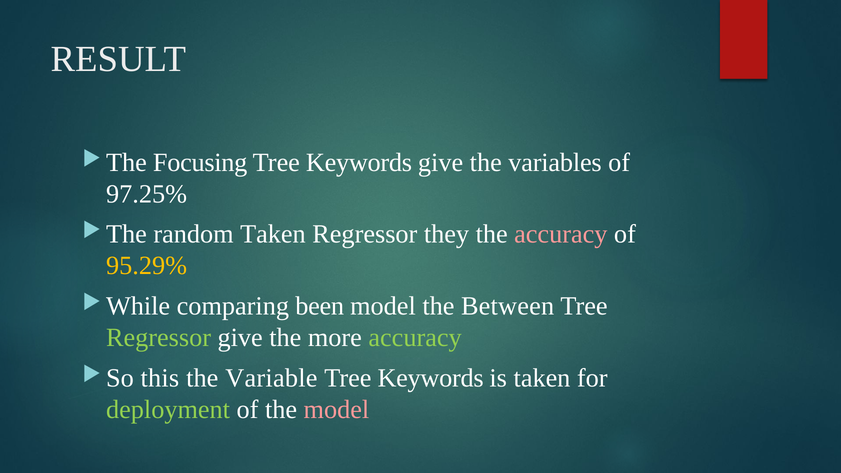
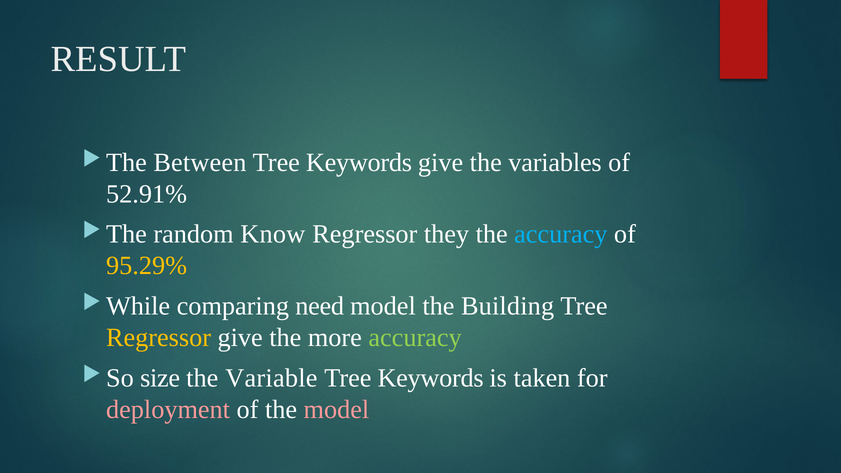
Focusing: Focusing -> Between (200, 162)
97.25%: 97.25% -> 52.91% (147, 194)
random Taken: Taken -> Know (273, 234)
accuracy colour: pink -> light blue (561, 234)
been: been -> need (320, 306)
Between: Between -> Building (508, 306)
Regressor colour: light green -> yellow (159, 338)
this: this -> size (160, 378)
deployment colour: light green -> pink (168, 409)
